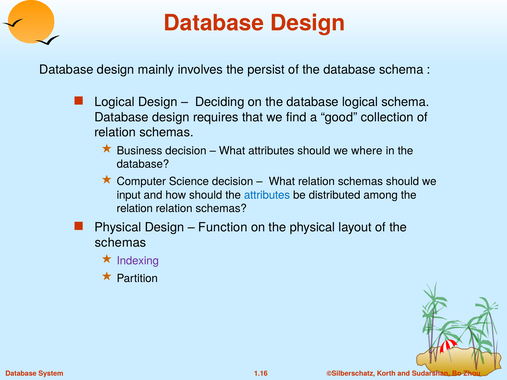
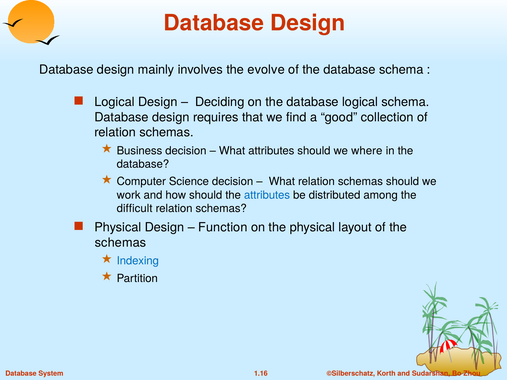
persist: persist -> evolve (266, 70)
input: input -> work (129, 195)
relation: relation -> difficult (135, 209)
Indexing colour: purple -> blue (138, 261)
